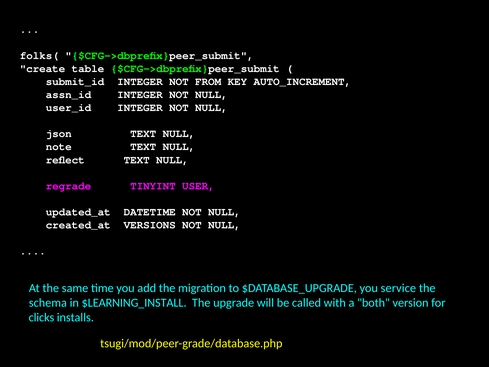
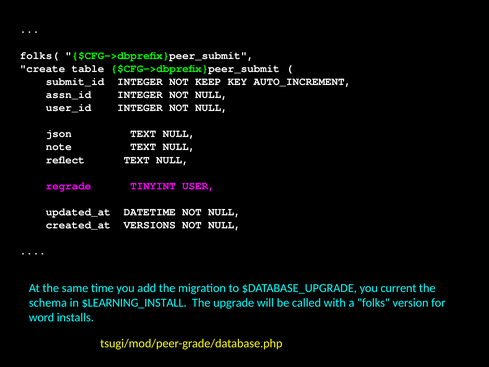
FROM: FROM -> KEEP (208, 81)
service: service -> current (398, 288)
both: both -> folks (374, 303)
clicks: clicks -> word (42, 317)
